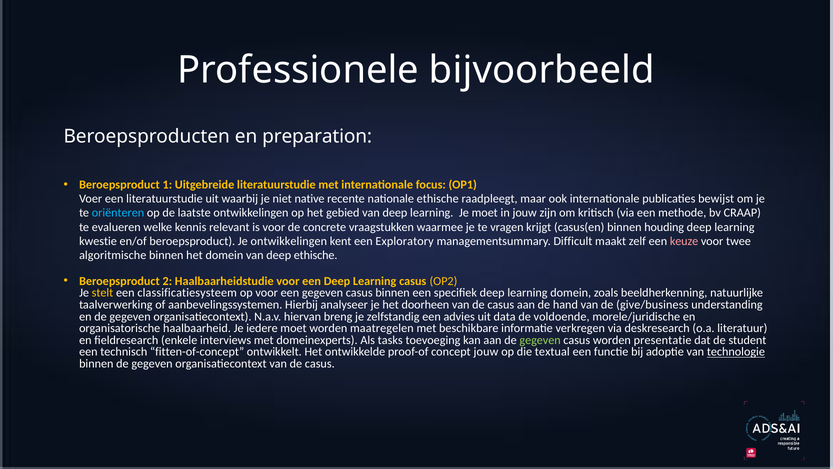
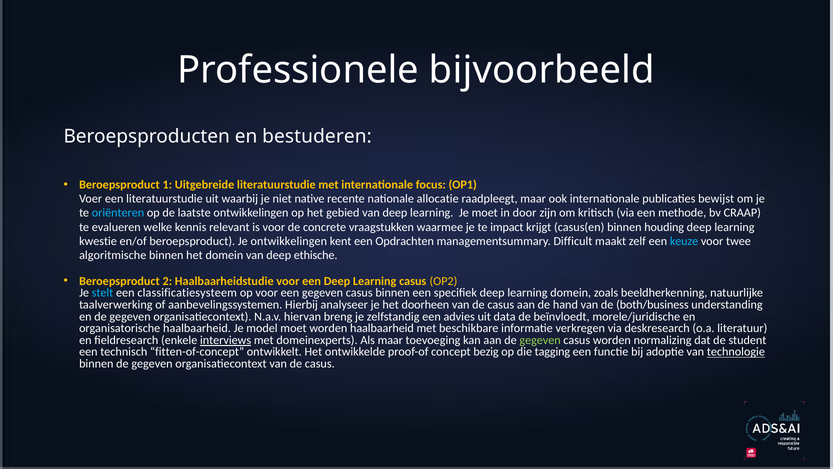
preparation: preparation -> bestuderen (317, 136)
nationale ethische: ethische -> allocatie (438, 199)
in jouw: jouw -> door (525, 213)
vragen: vragen -> impact (507, 227)
Exploratory: Exploratory -> Opdrachten (405, 241)
keuze colour: pink -> light blue (684, 241)
stelt colour: yellow -> light blue (103, 293)
give/business: give/business -> both/business (652, 304)
voldoende: voldoende -> beïnvloedt (562, 316)
iedere: iedere -> model (262, 328)
worden maatregelen: maatregelen -> haalbaarheid (382, 328)
interviews underline: none -> present (226, 340)
Als tasks: tasks -> maar (390, 340)
presentatie: presentatie -> normalizing (663, 340)
concept jouw: jouw -> bezig (486, 352)
textual: textual -> tagging (552, 352)
